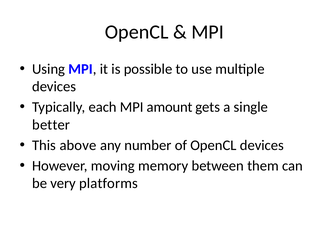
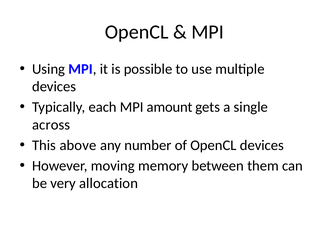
better: better -> across (51, 125)
platforms: platforms -> allocation (109, 183)
